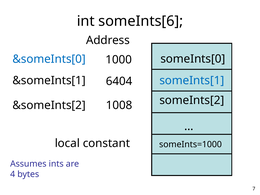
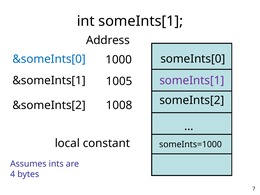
int someInts[6: someInts[6 -> someInts[1 (141, 21)
someInts[1 colour: blue -> purple (192, 81)
6404: 6404 -> 1005 (119, 81)
